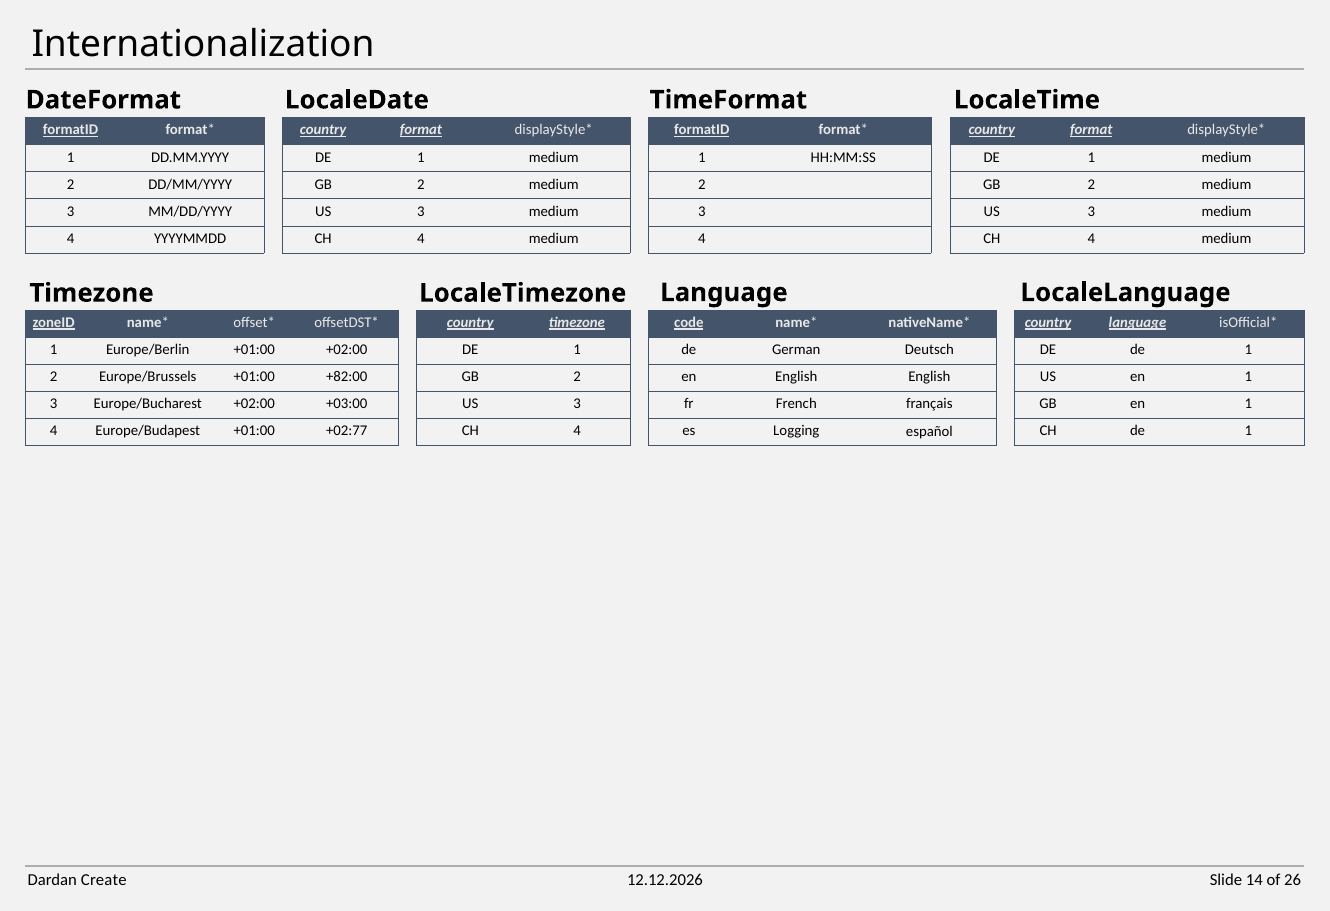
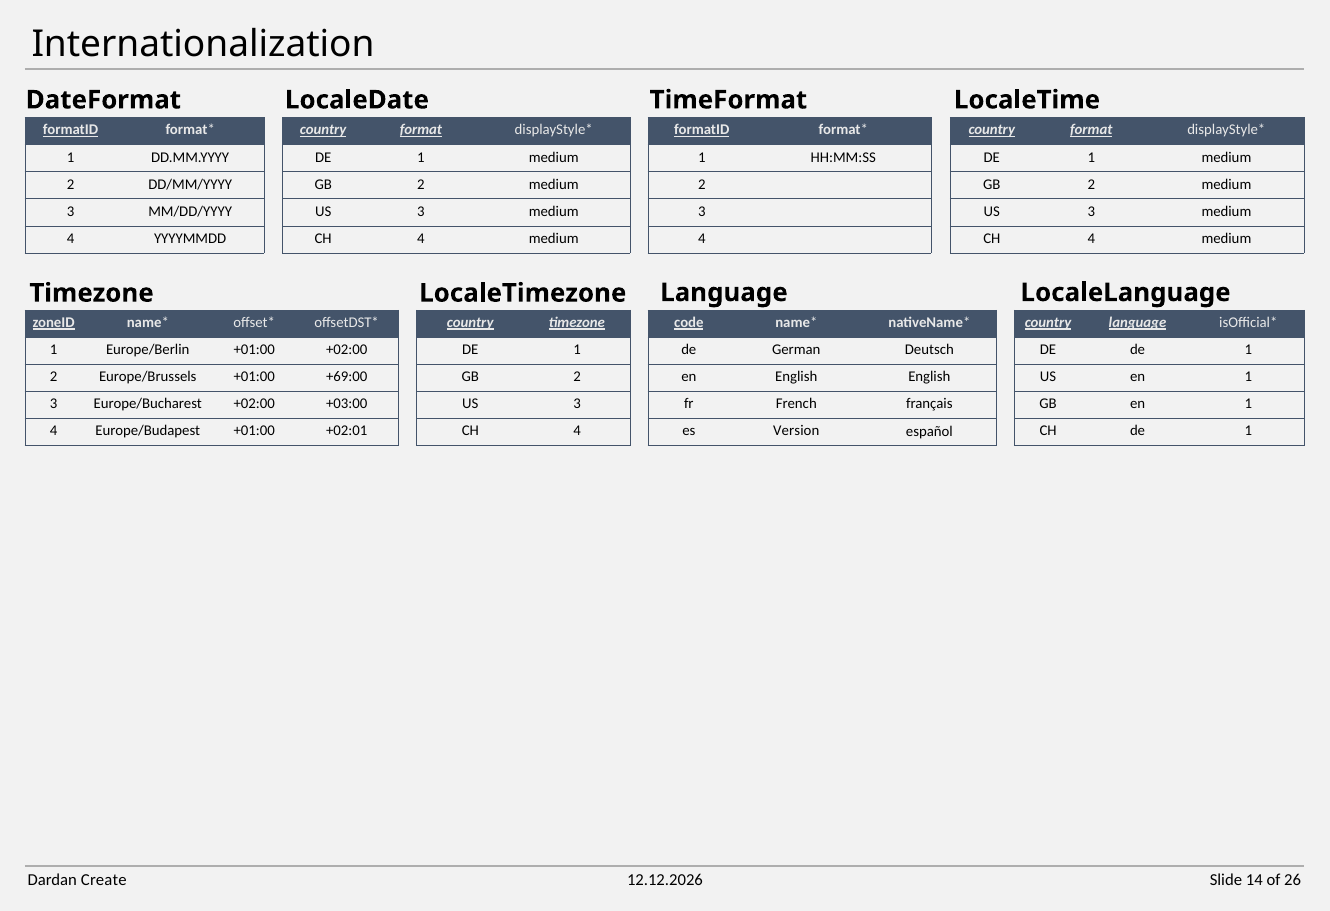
+82:00: +82:00 -> +69:00 (347, 377)
+02:77: +02:77 -> +02:01 (347, 431)
Logging: Logging -> Version (796, 431)
